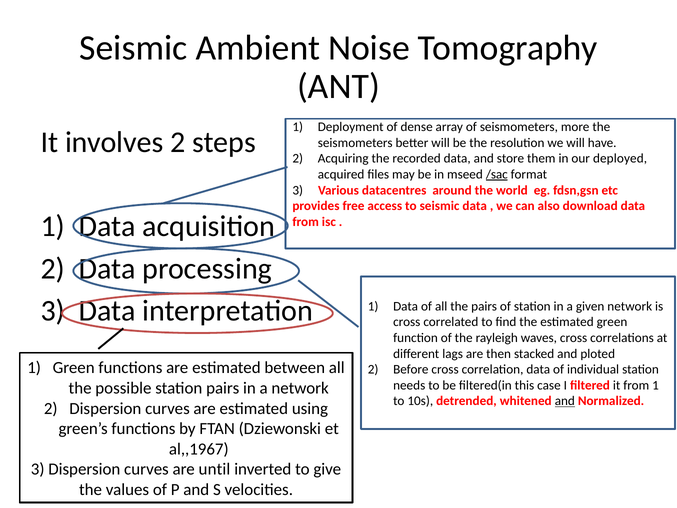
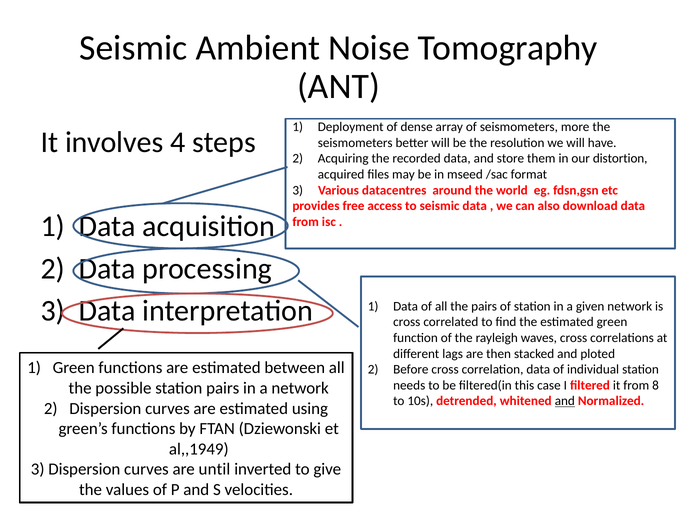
involves 2: 2 -> 4 (178, 142)
deployed: deployed -> distortion (620, 158)
/sac underline: present -> none (497, 174)
from 1: 1 -> 8 (656, 385)
al,,1967: al,,1967 -> al,,1949 (199, 449)
